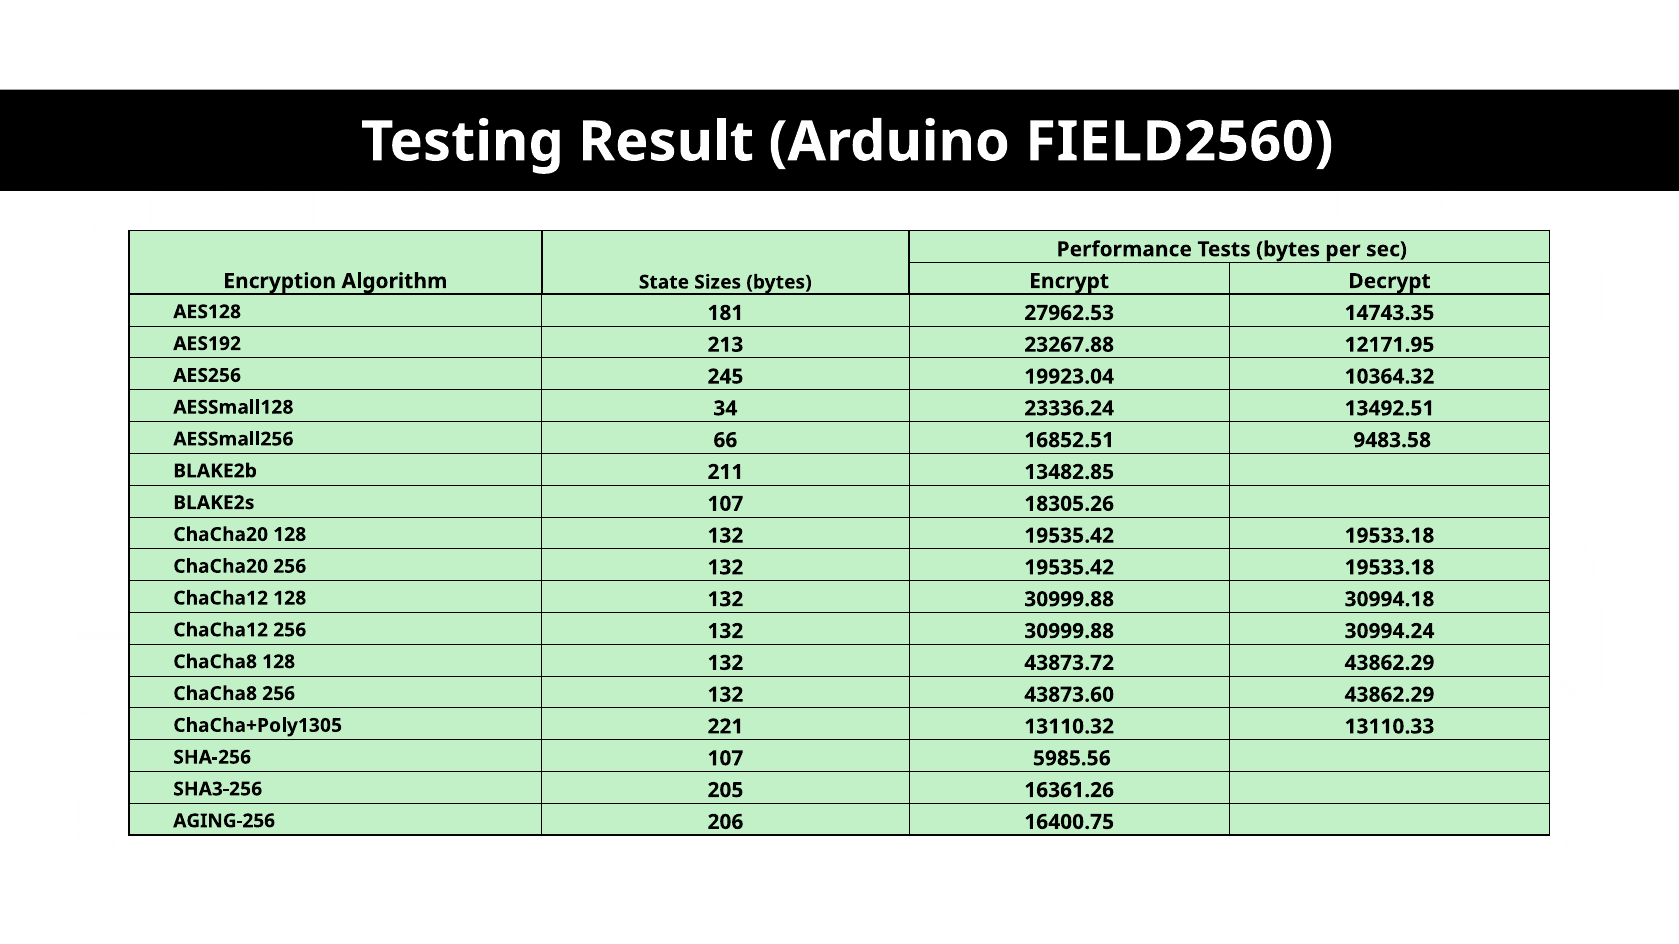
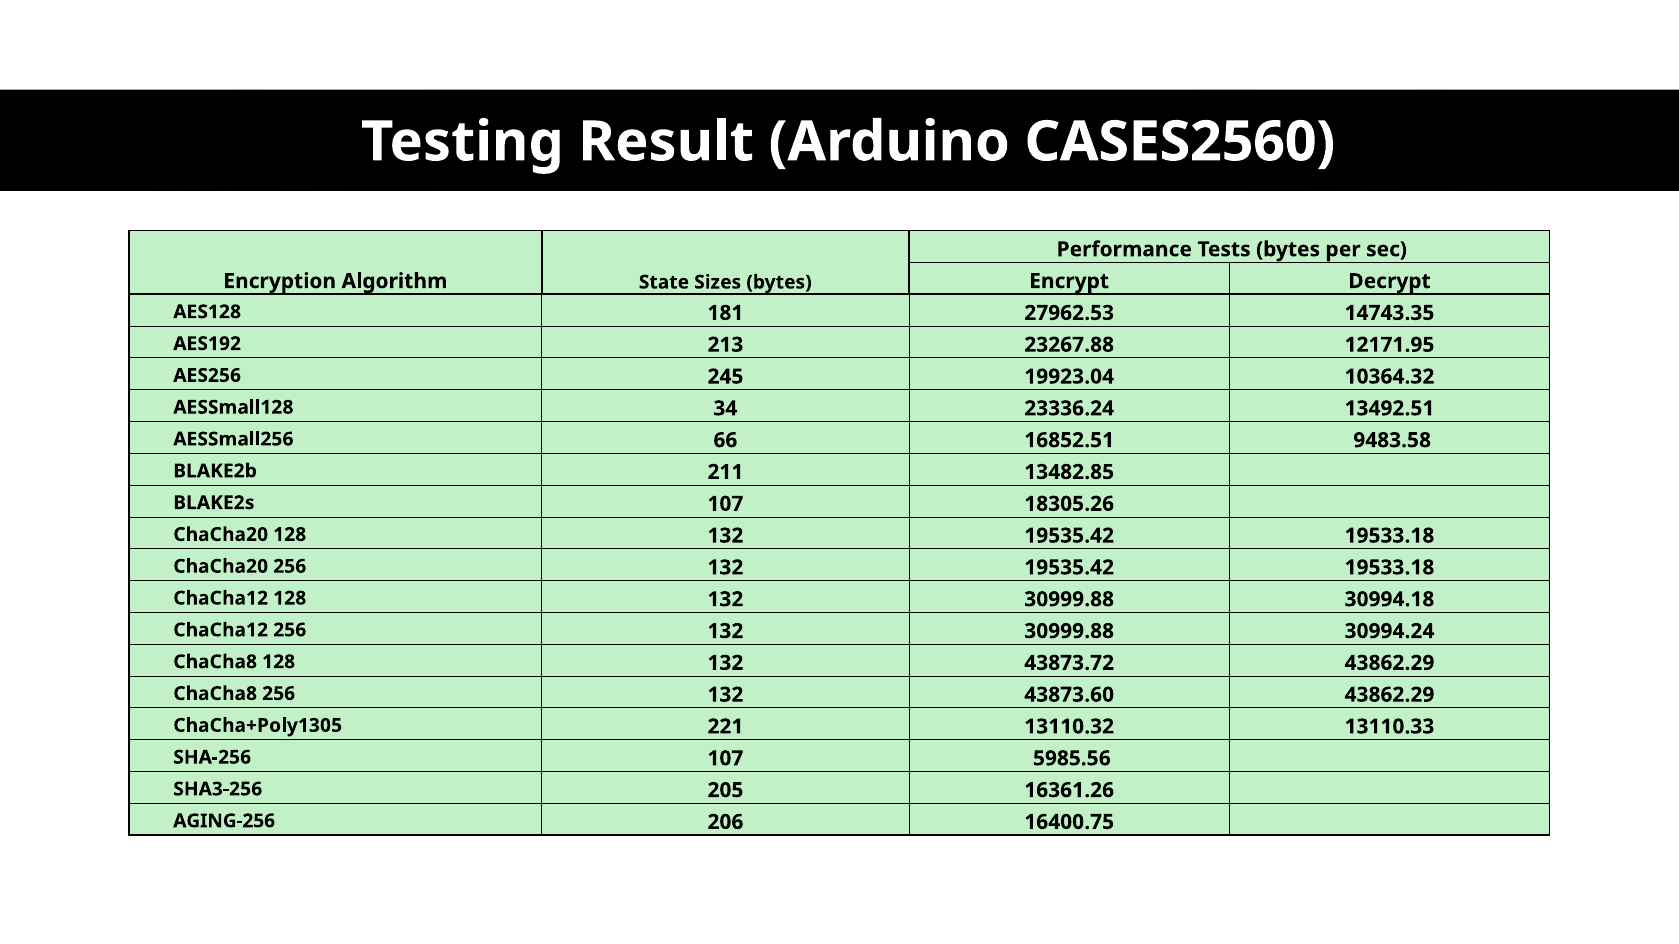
FIELD2560: FIELD2560 -> CASES2560 (1180, 142)
